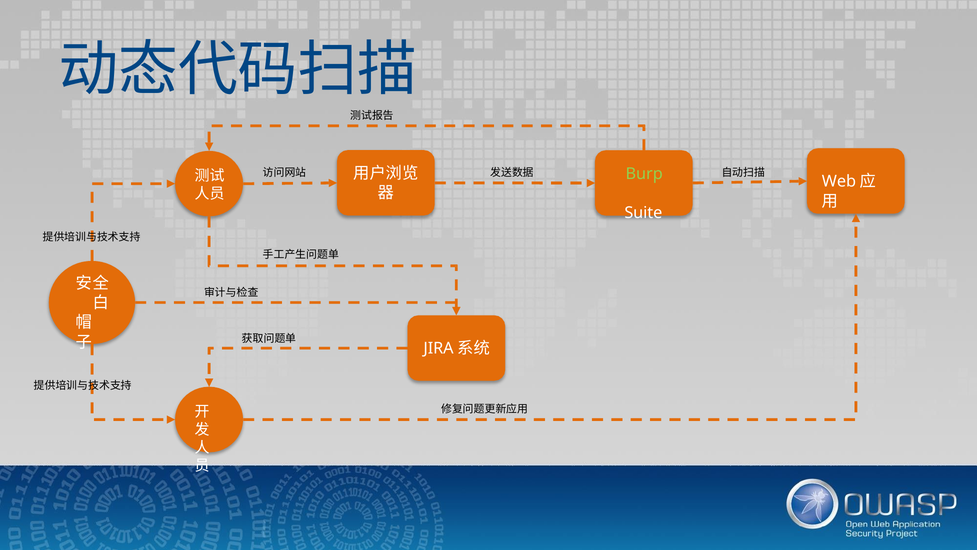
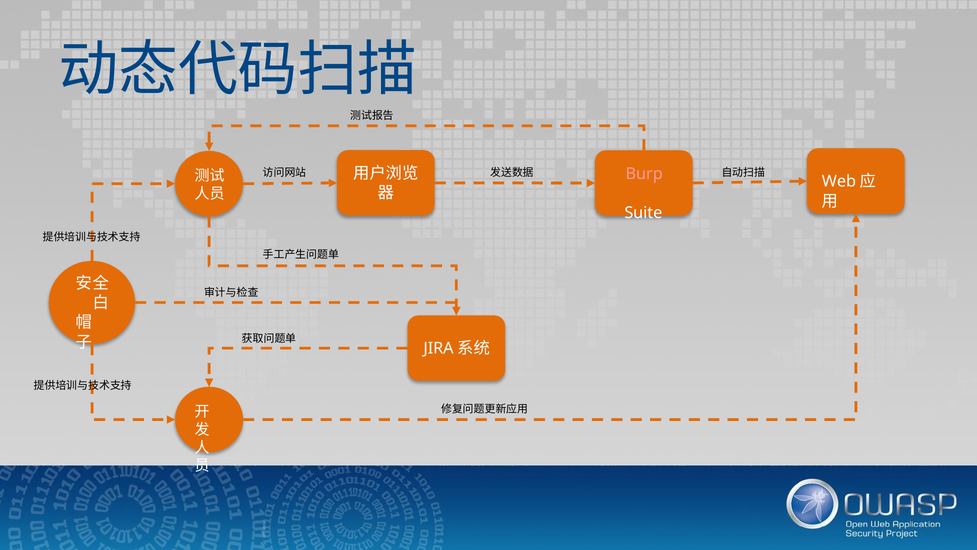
Burp colour: light green -> pink (644, 174)
